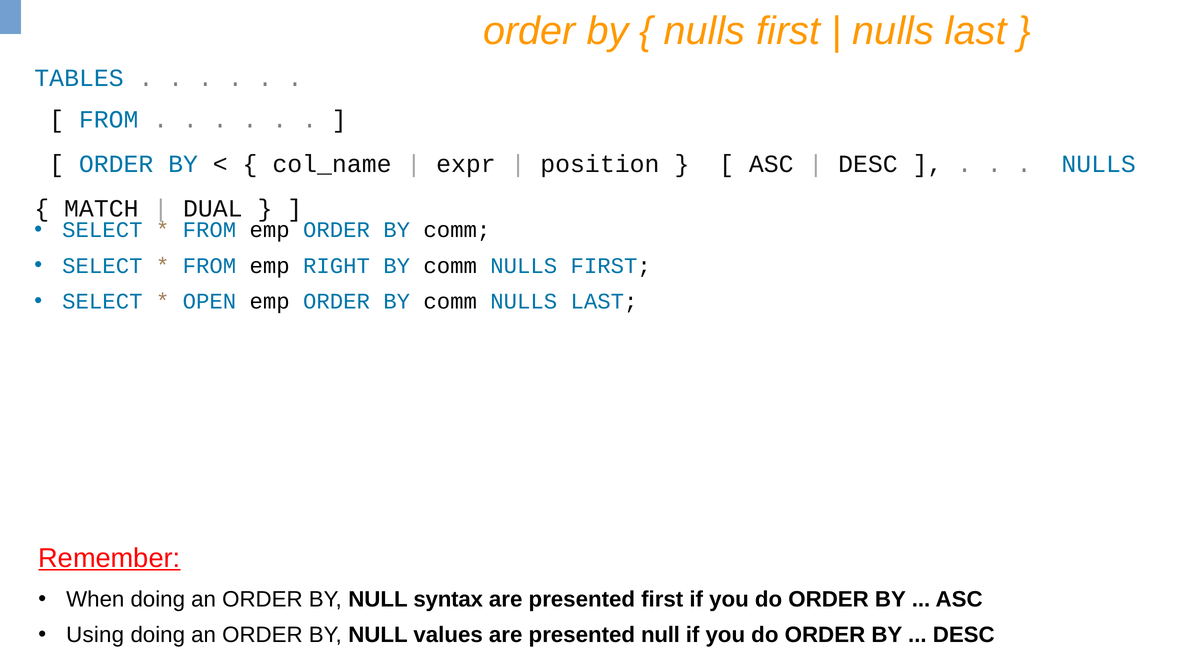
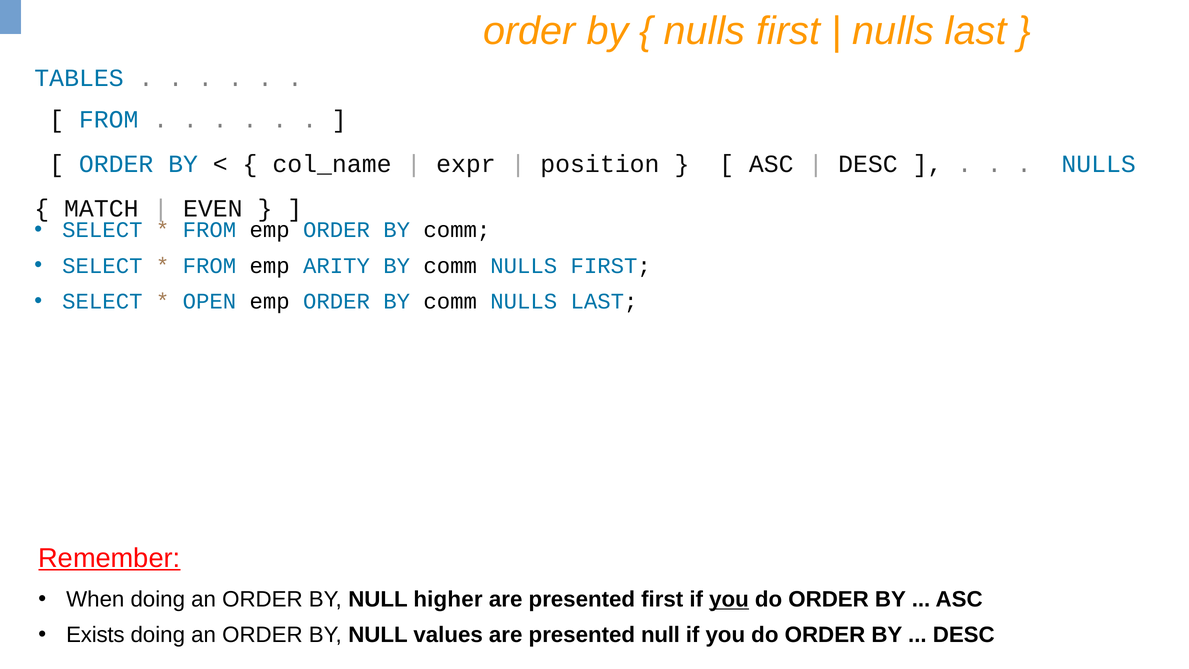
DUAL: DUAL -> EVEN (213, 209)
RIGHT: RIGHT -> ARITY (336, 266)
syntax: syntax -> higher (448, 599)
you underline: none -> present (729, 599)
Using: Using -> Exists (95, 635)
